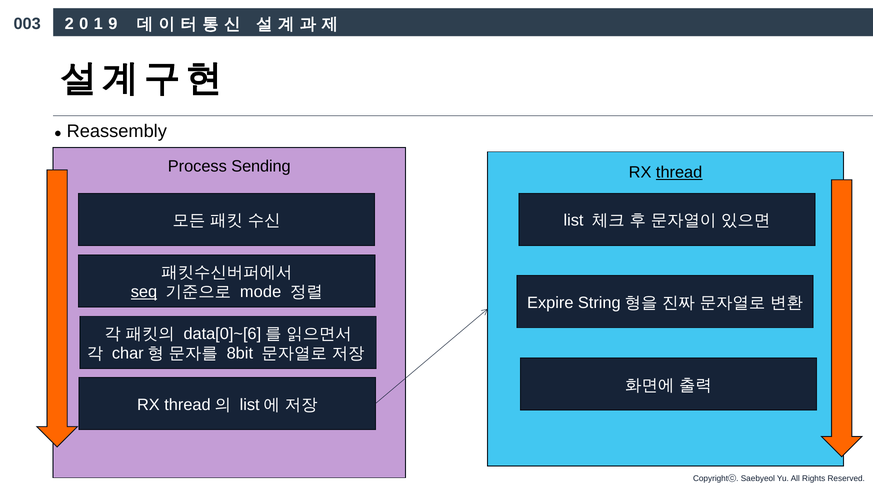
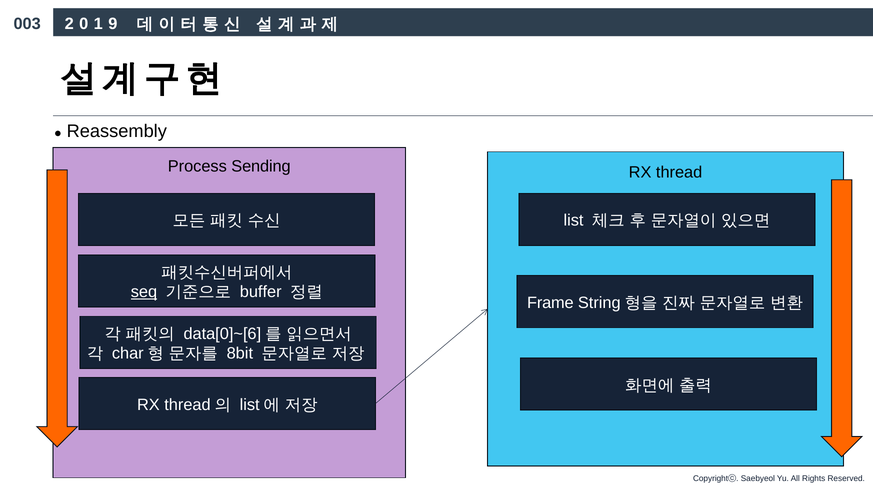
thread underline: present -> none (679, 173)
mode: mode -> buffer (261, 292)
Expire: Expire -> Frame (550, 303)
